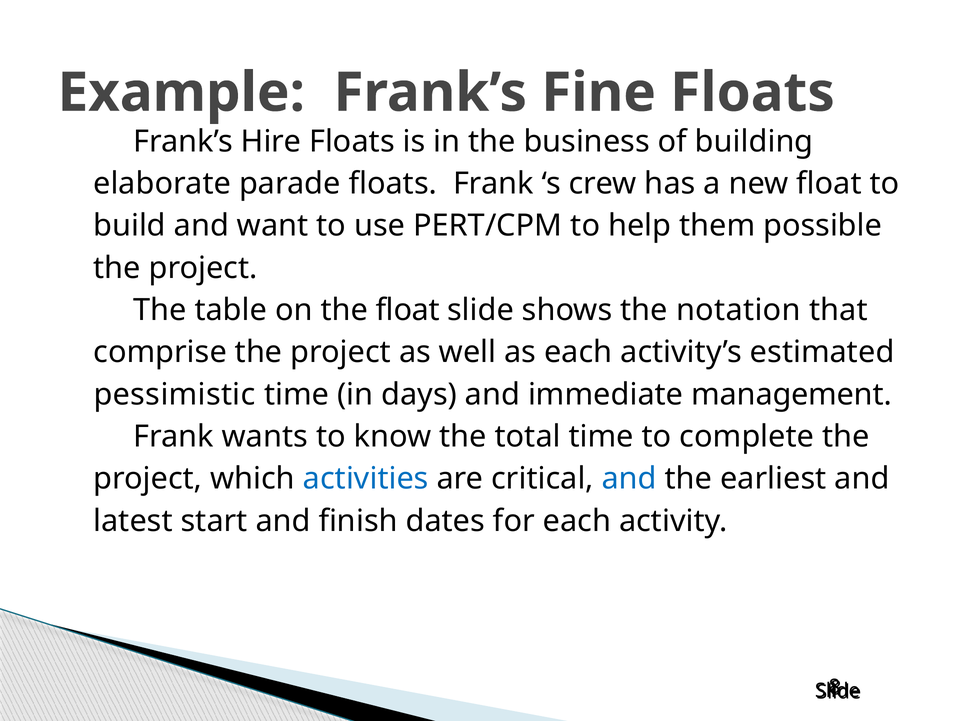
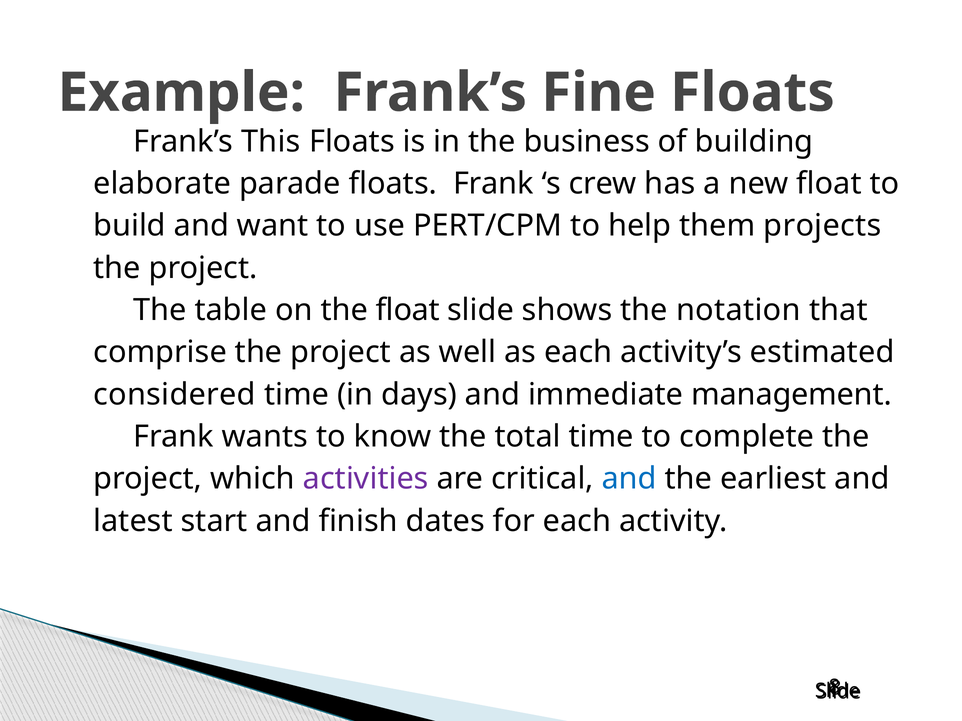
Hire: Hire -> This (271, 142)
possible: possible -> projects (822, 226)
pessimistic: pessimistic -> considered (175, 395)
activities colour: blue -> purple (366, 479)
